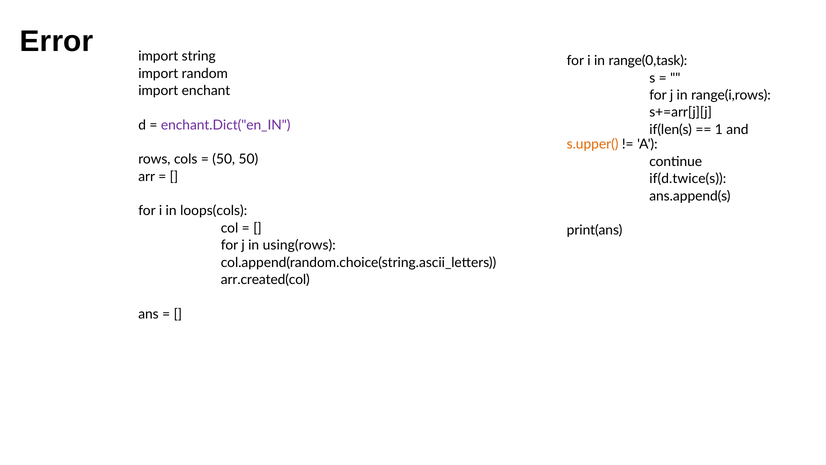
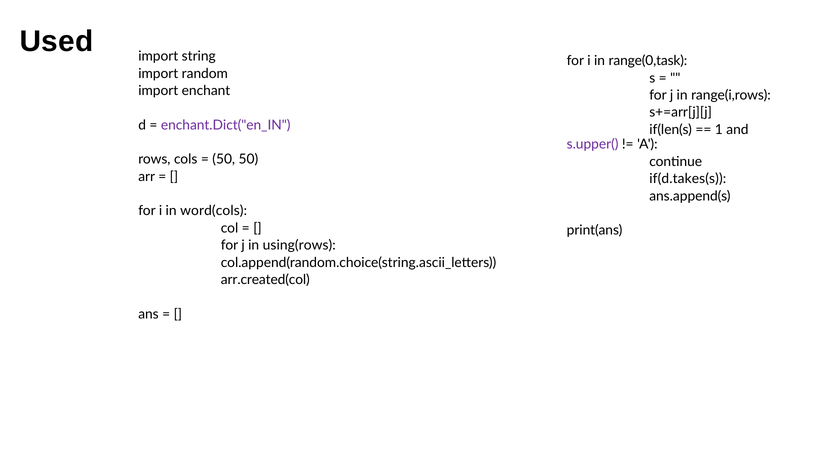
Error: Error -> Used (57, 41)
s.upper( colour: orange -> purple (593, 144)
if(d.twice(s: if(d.twice(s -> if(d.takes(s (688, 179)
loops(cols: loops(cols -> word(cols (214, 211)
